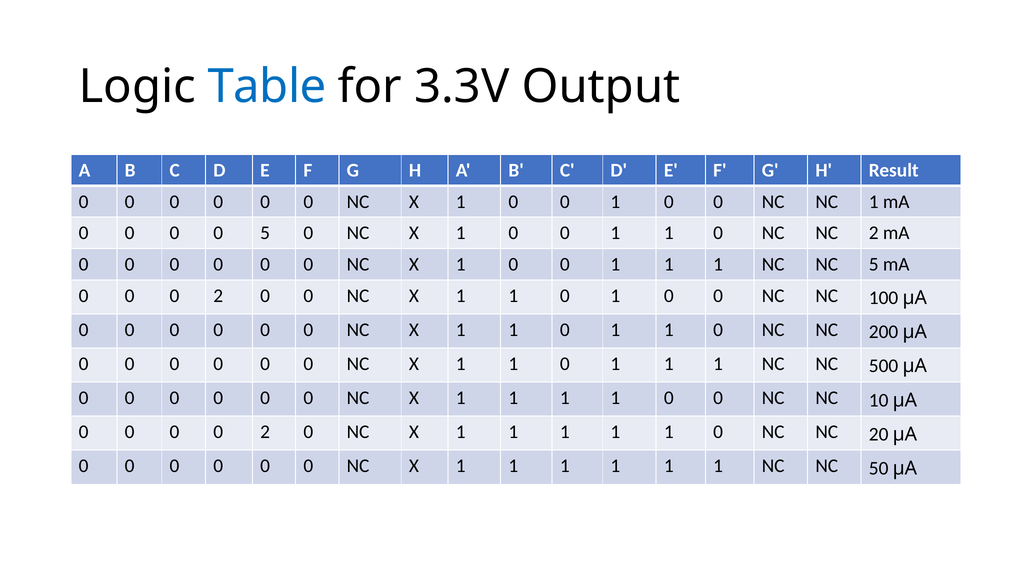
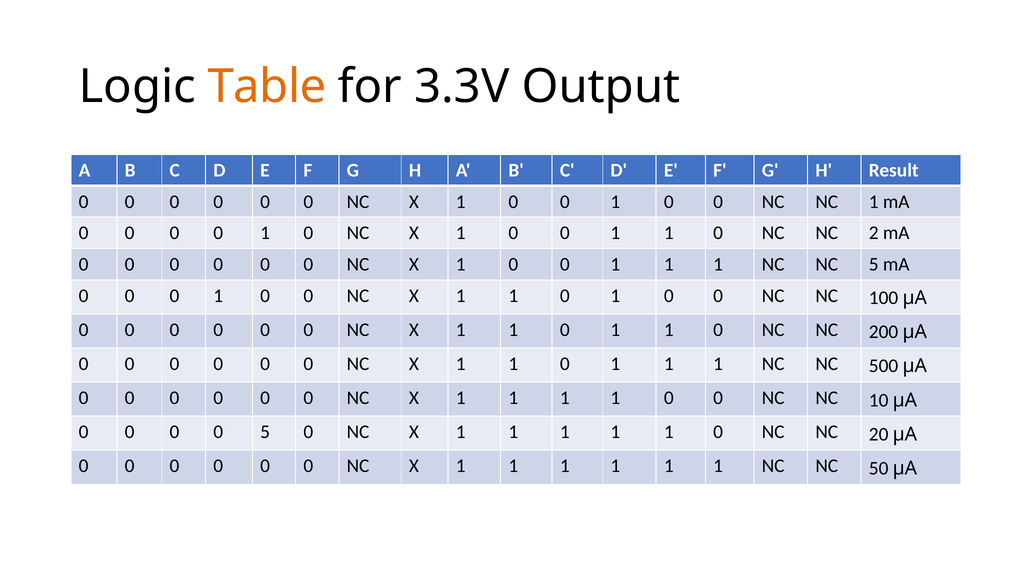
Table colour: blue -> orange (267, 87)
5: 5 -> 1 (265, 233)
2: 2 -> 1 (218, 296)
2: 2 -> 5 (265, 432)
